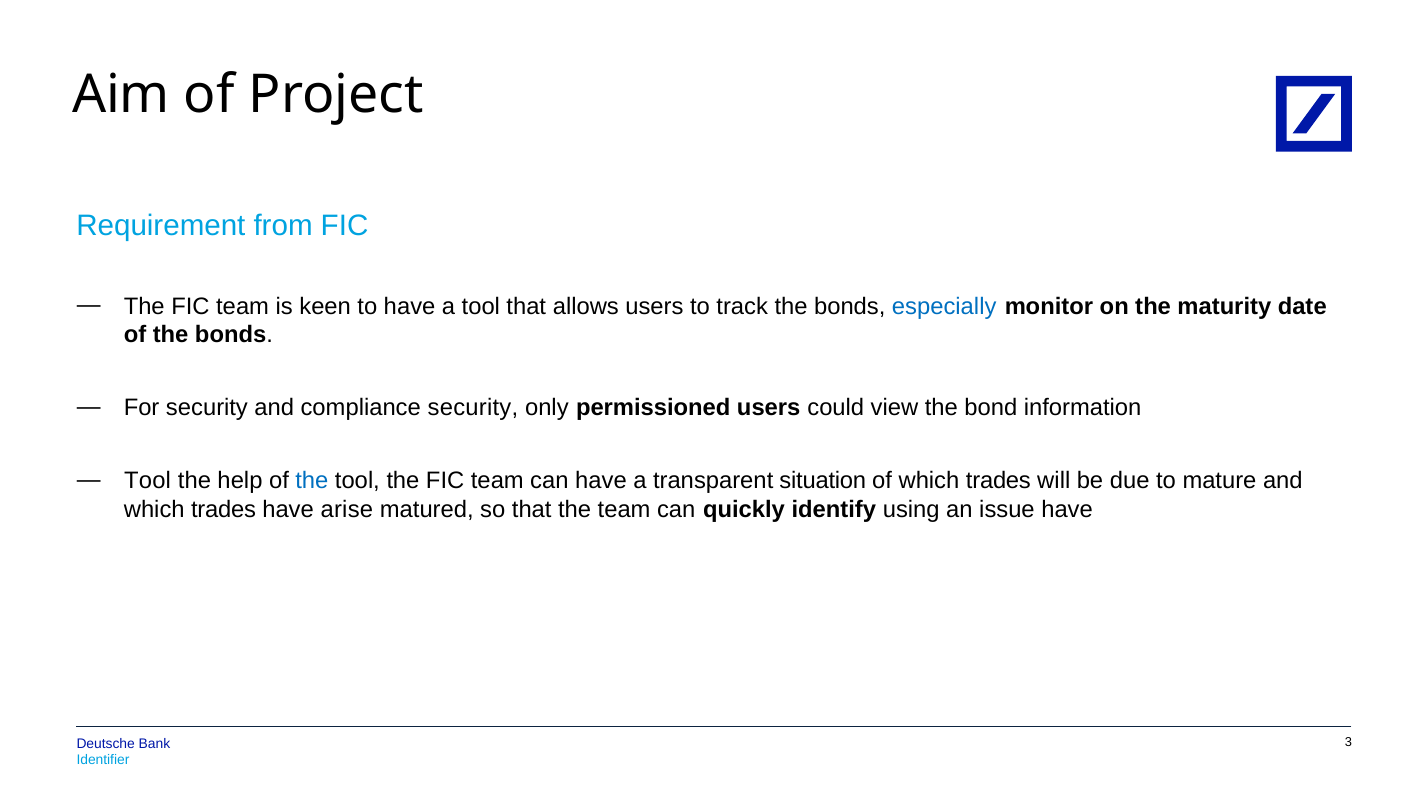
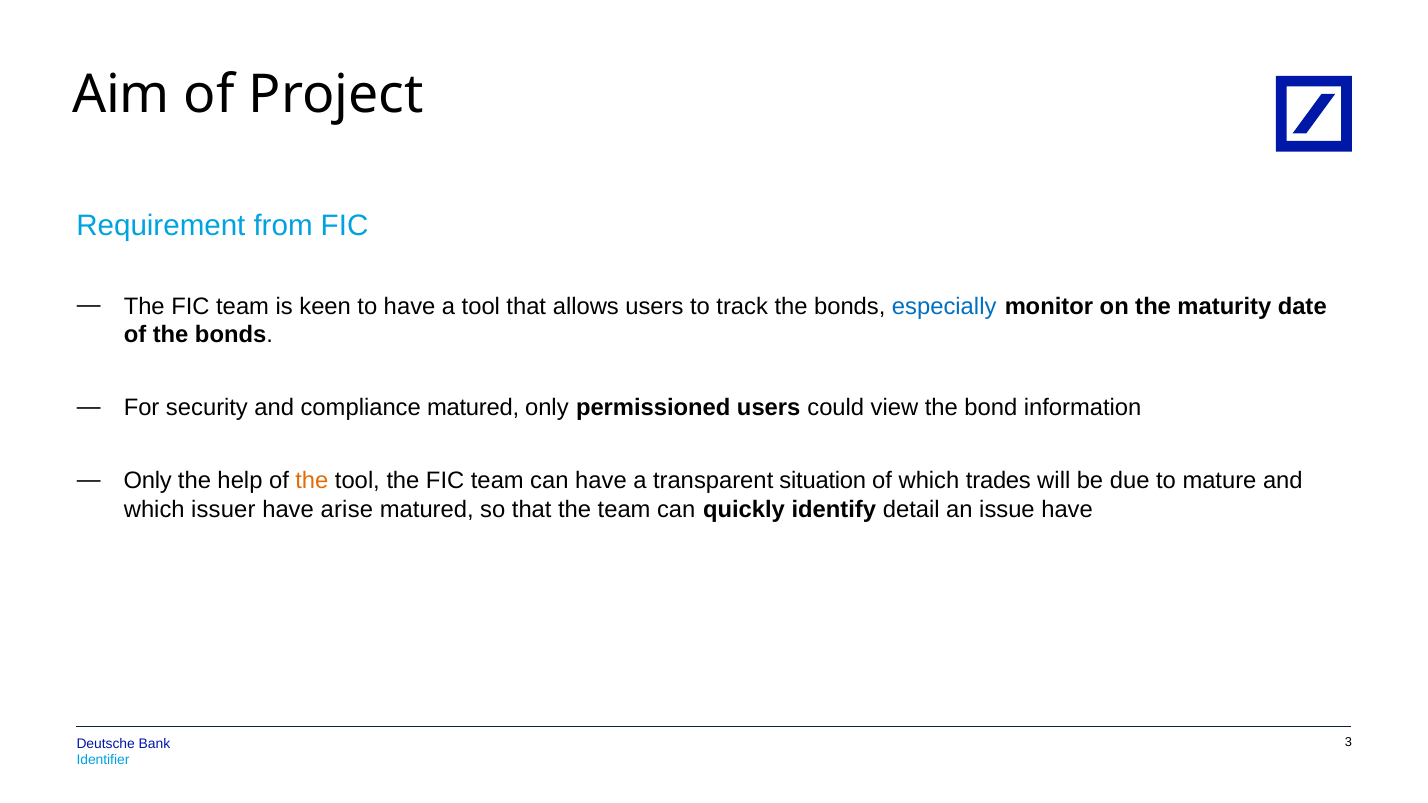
compliance security: security -> matured (473, 408)
Tool: Tool -> Only (148, 481)
the colour: blue -> orange (312, 481)
trades: trades -> issuer (223, 510)
using: using -> detail (911, 510)
